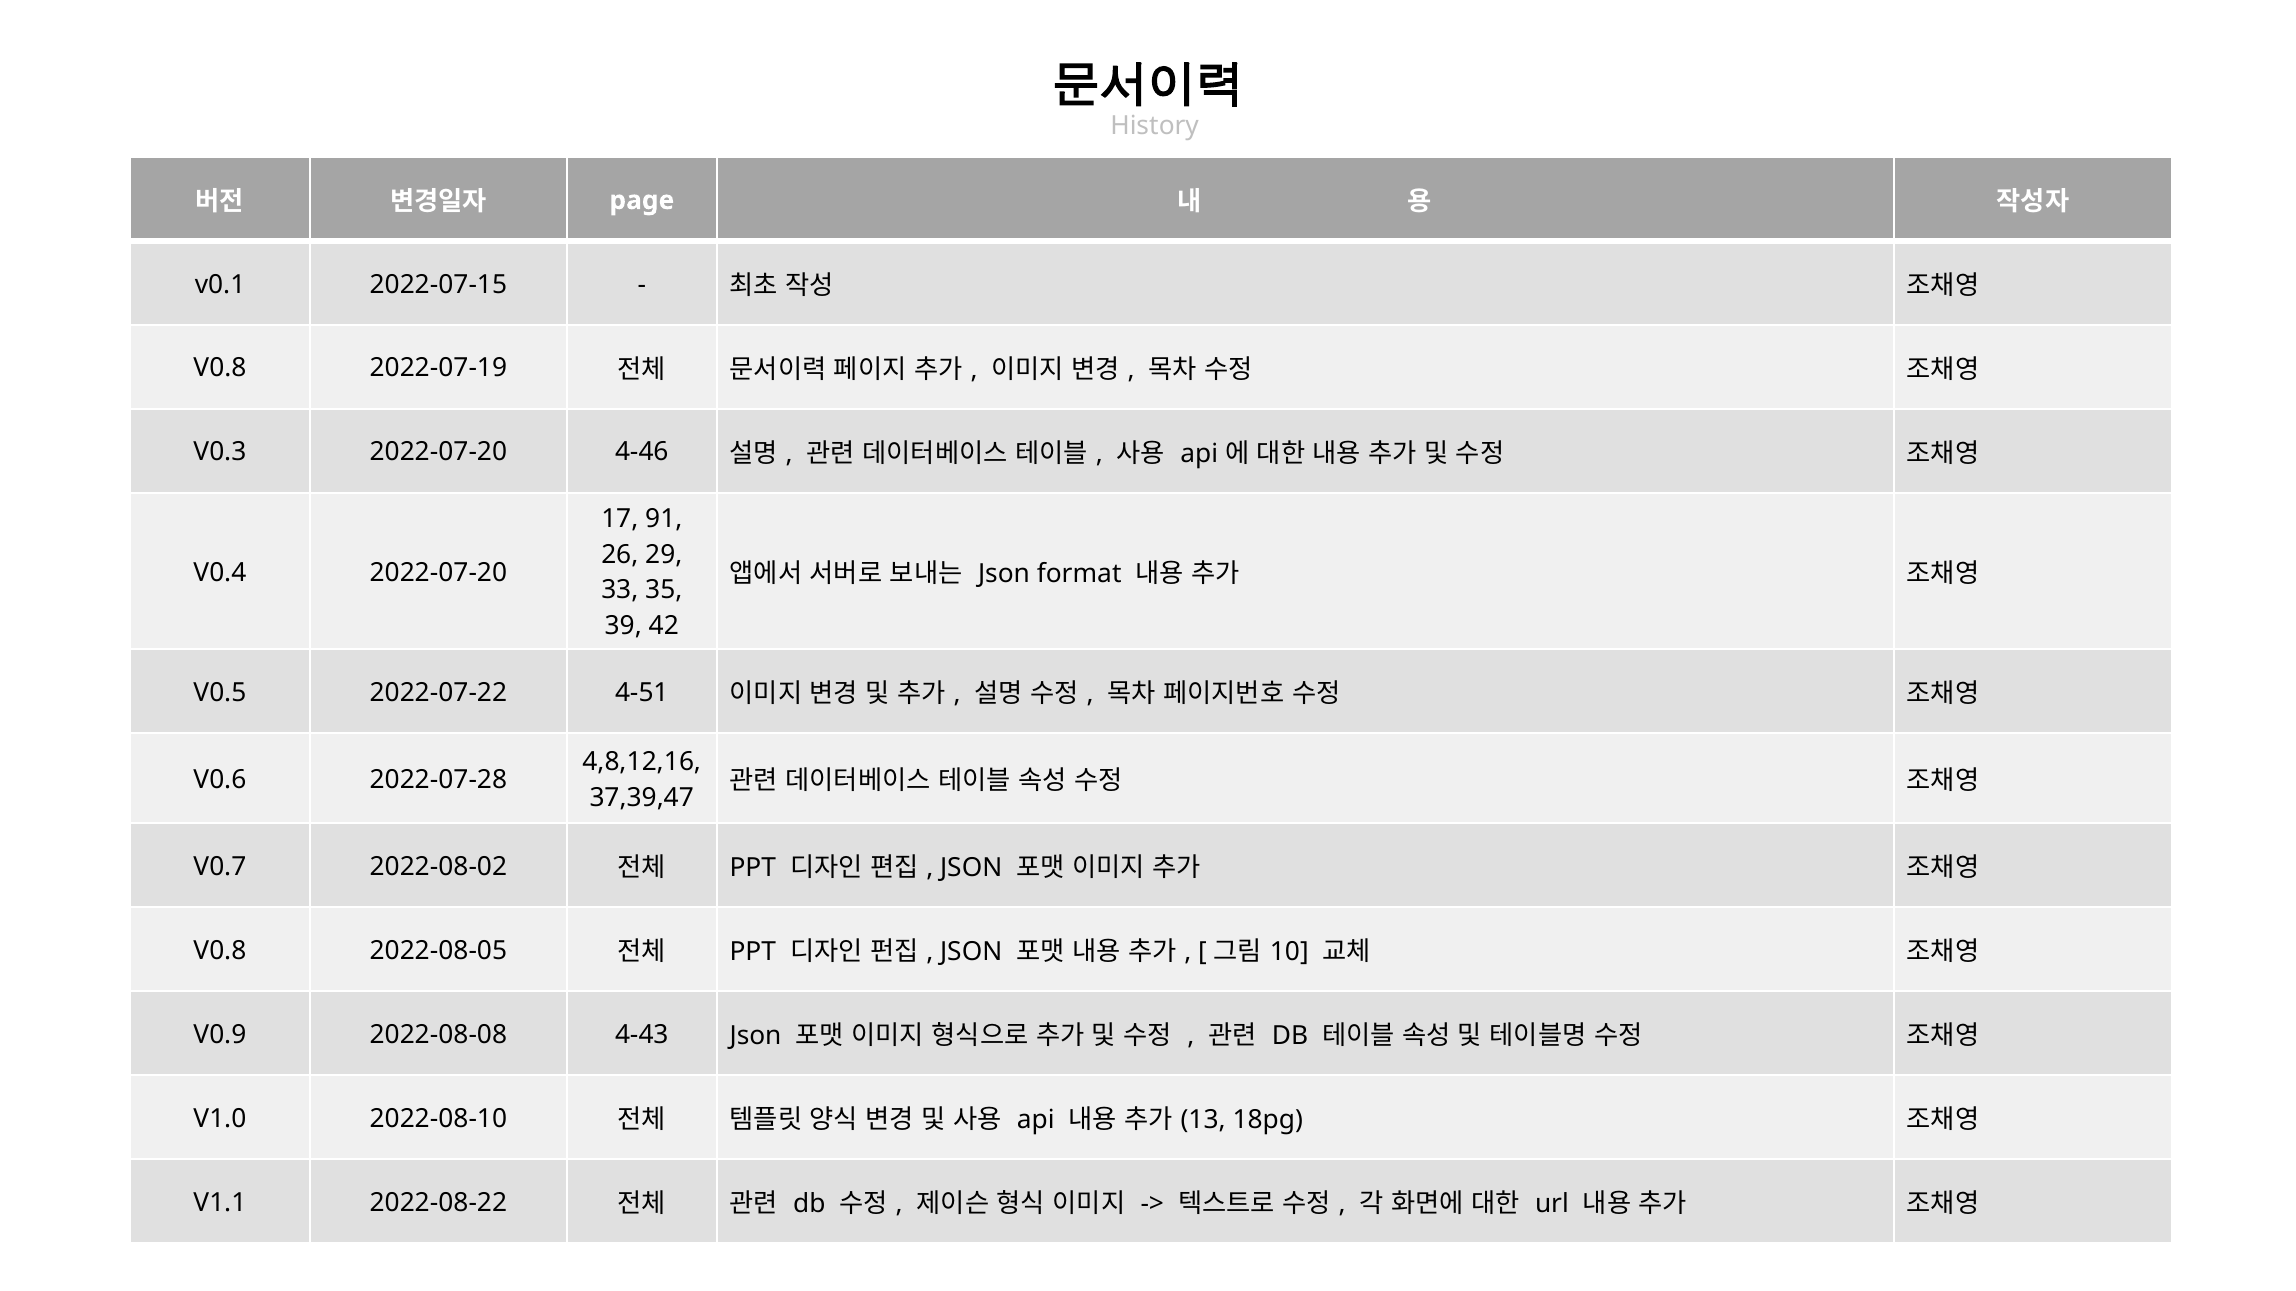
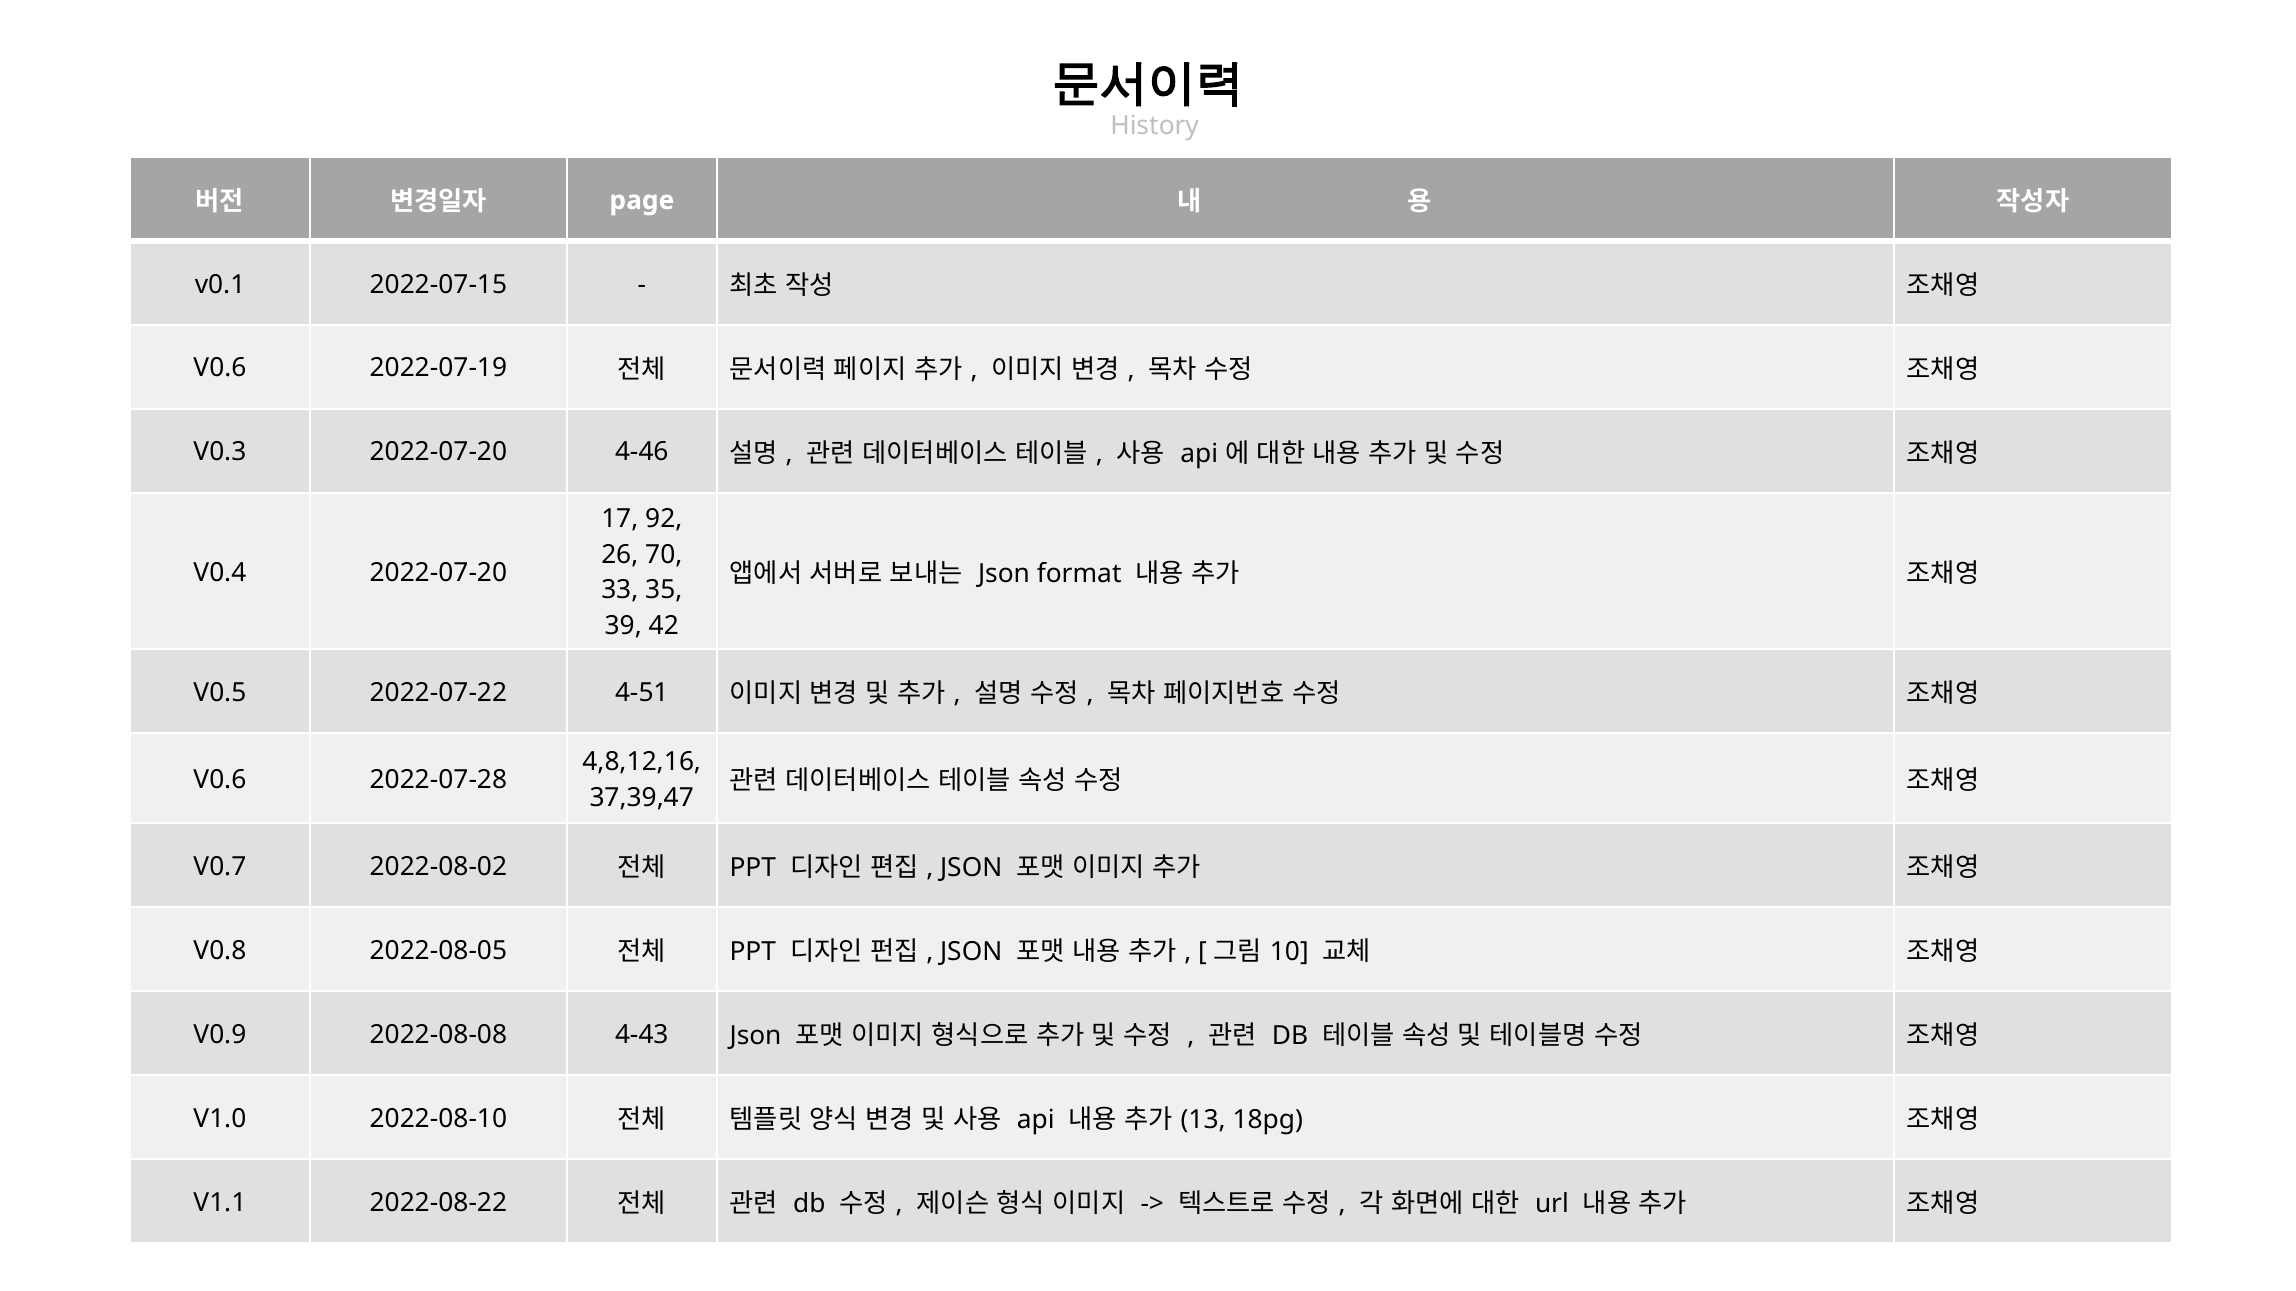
V0.8: V0.8 -> V0.6 (220, 368)
91: 91 -> 92 (664, 519)
29: 29 -> 70 (664, 555)
